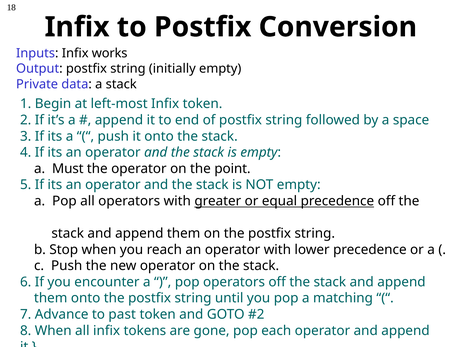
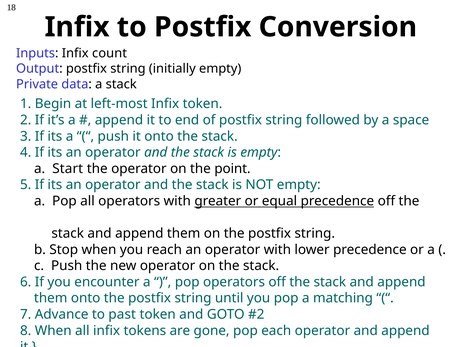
works: works -> count (110, 53)
Must: Must -> Start (68, 168)
